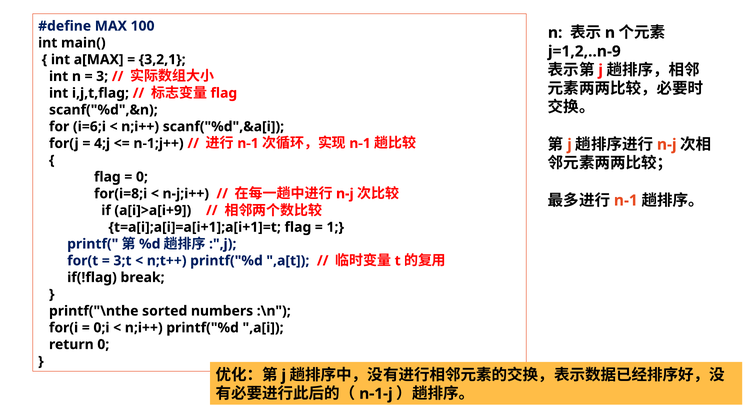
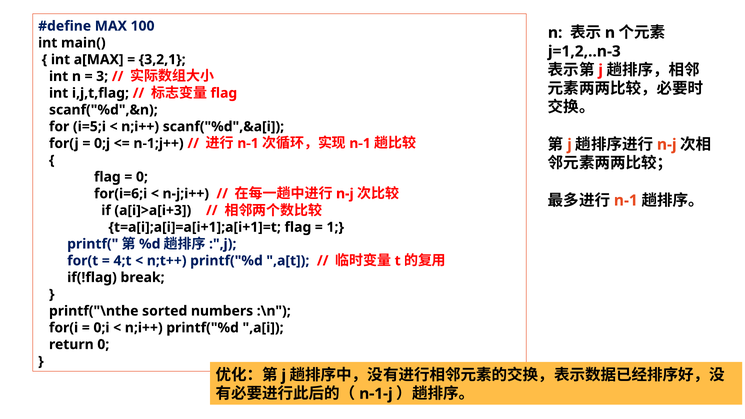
j=1,2,..n-9: j=1,2,..n-9 -> j=1,2,..n-3 (584, 51)
i=6;i: i=6;i -> i=5;i (89, 127)
4;j: 4;j -> 0;j (102, 143)
for(i=8;i: for(i=8;i -> for(i=6;i (121, 194)
a[i]>a[i+9: a[i]>a[i+9 -> a[i]>a[i+3 (153, 210)
3;t: 3;t -> 4;t (123, 261)
